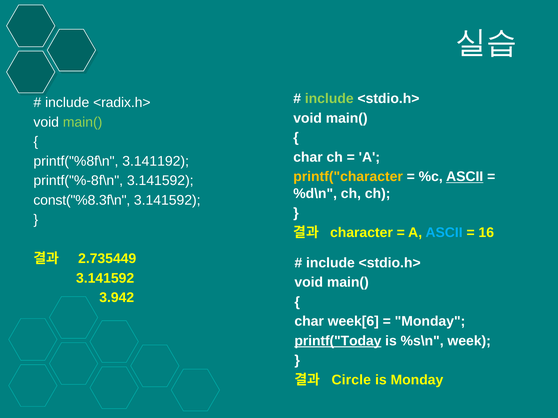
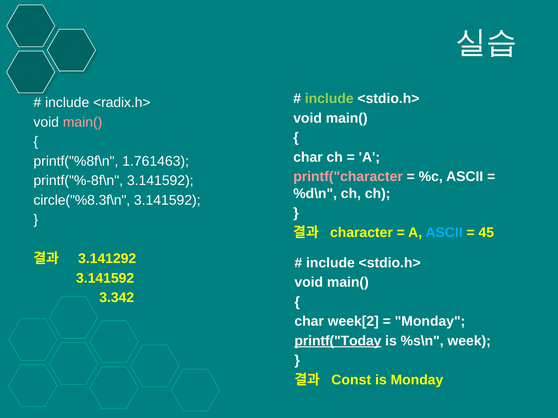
main( colour: light green -> pink (83, 122)
3.141192: 3.141192 -> 1.761463 (156, 161)
printf("character colour: yellow -> pink (348, 177)
ASCII underline: present -> none (465, 177)
const("%8.3f\n: const("%8.3f\n -> circle("%8.3f\n (82, 200)
16: 16 -> 45 (486, 233)
2.735449: 2.735449 -> 3.141292 (107, 259)
3.942: 3.942 -> 3.342 (117, 298)
week[6: week[6 -> week[2 (353, 322)
Circle: Circle -> Const (351, 380)
